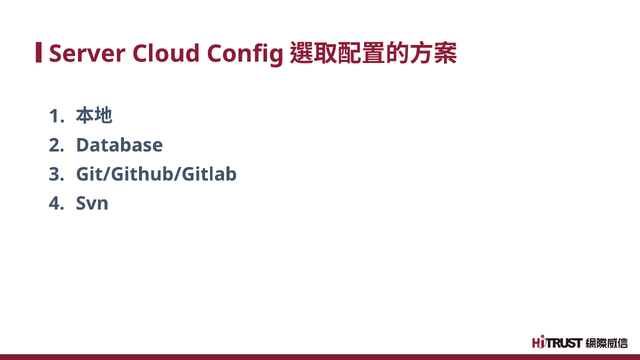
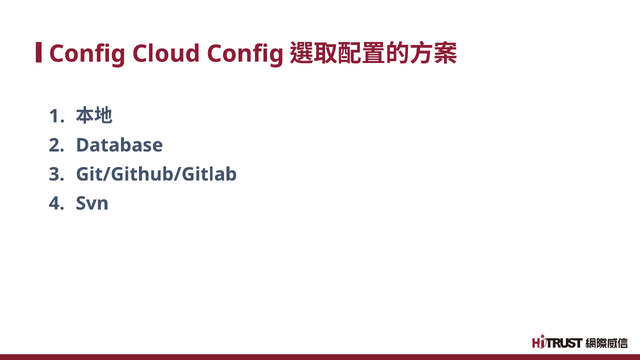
Server: Server -> Config (87, 54)
